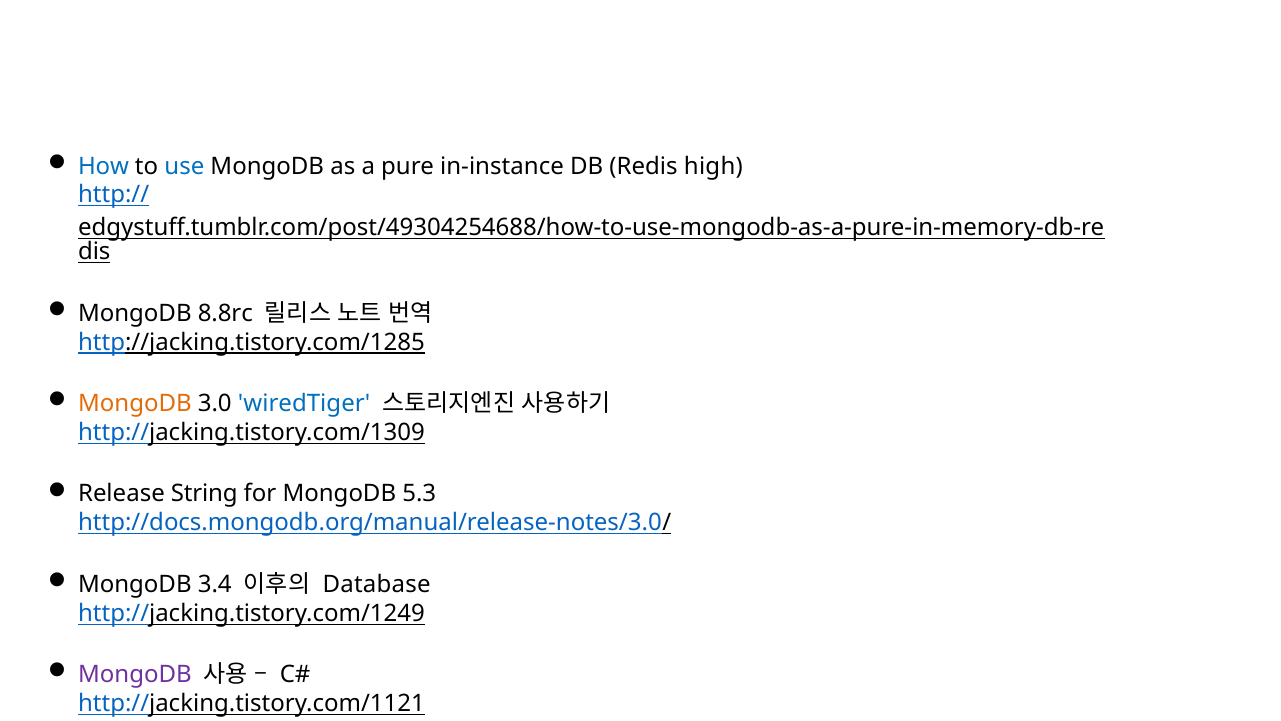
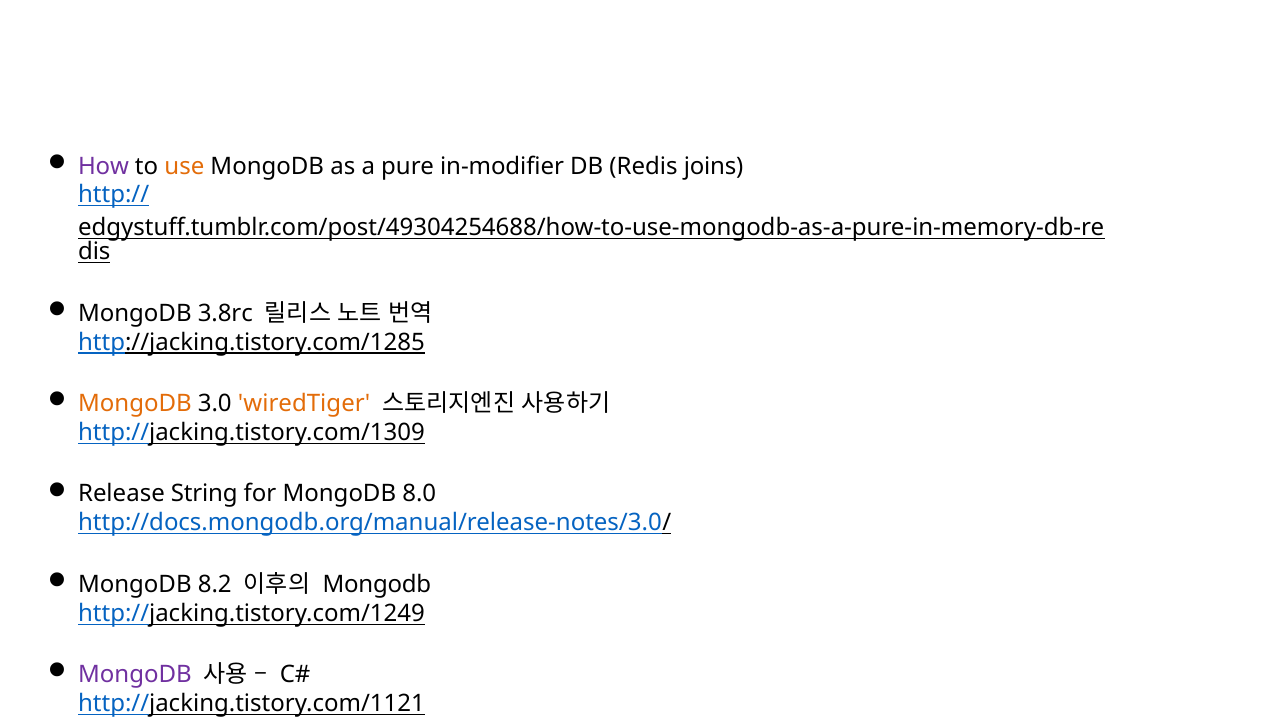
How colour: blue -> purple (104, 166)
use colour: blue -> orange (184, 166)
in-instance: in-instance -> in-modifier (502, 166)
high: high -> joins (714, 166)
8.8rc: 8.8rc -> 3.8rc (225, 313)
wiredTiger colour: blue -> orange (304, 403)
5.3: 5.3 -> 8.0 (419, 494)
3.4: 3.4 -> 8.2 (215, 584)
Database: Database -> Mongodb (377, 584)
